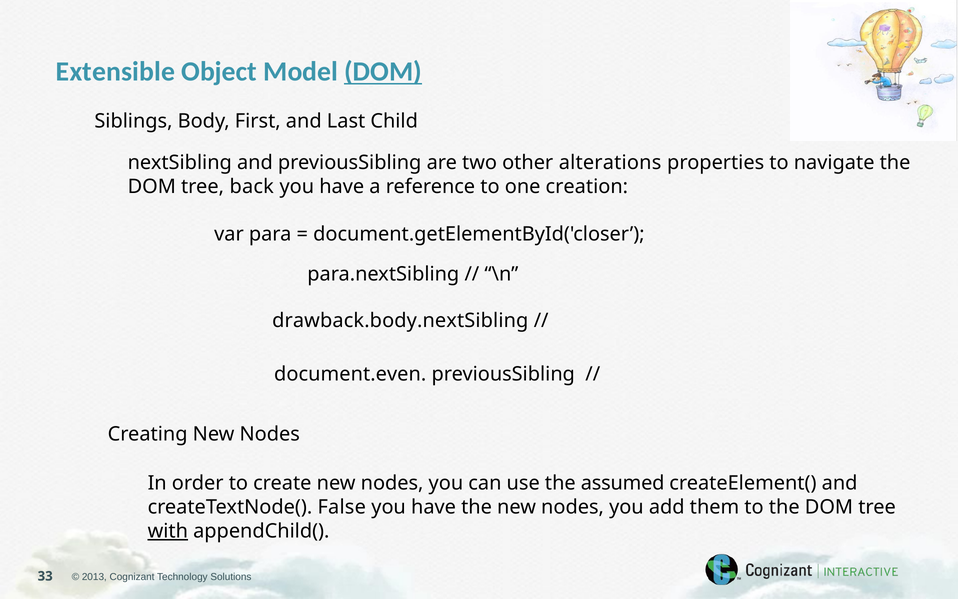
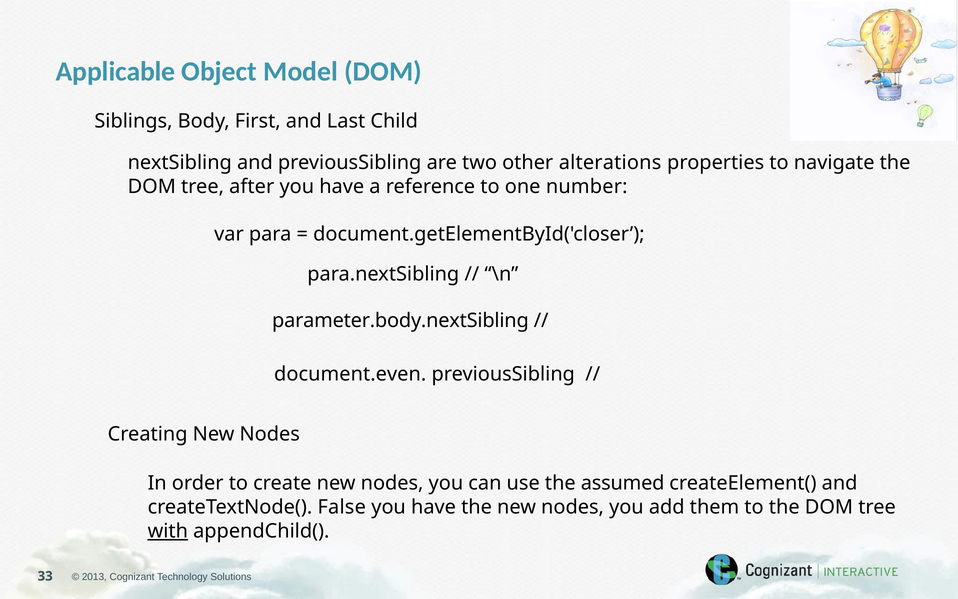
Extensible: Extensible -> Applicable (116, 72)
DOM underline: present -> none (383, 72)
back: back -> after (252, 186)
creation: creation -> number (587, 186)
drawback.body.nextSibling: drawback.body.nextSibling -> parameter.body.nextSibling (400, 321)
